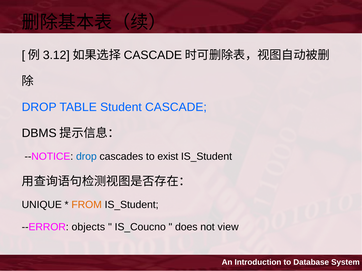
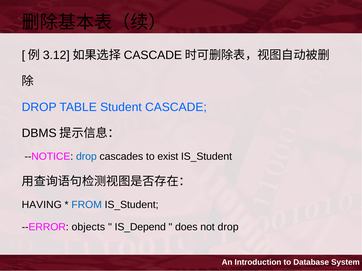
UNIQUE: UNIQUE -> HAVING (42, 205)
FROM colour: orange -> blue (87, 205)
IS_Coucno: IS_Coucno -> IS_Depend (140, 227)
not view: view -> drop (228, 227)
